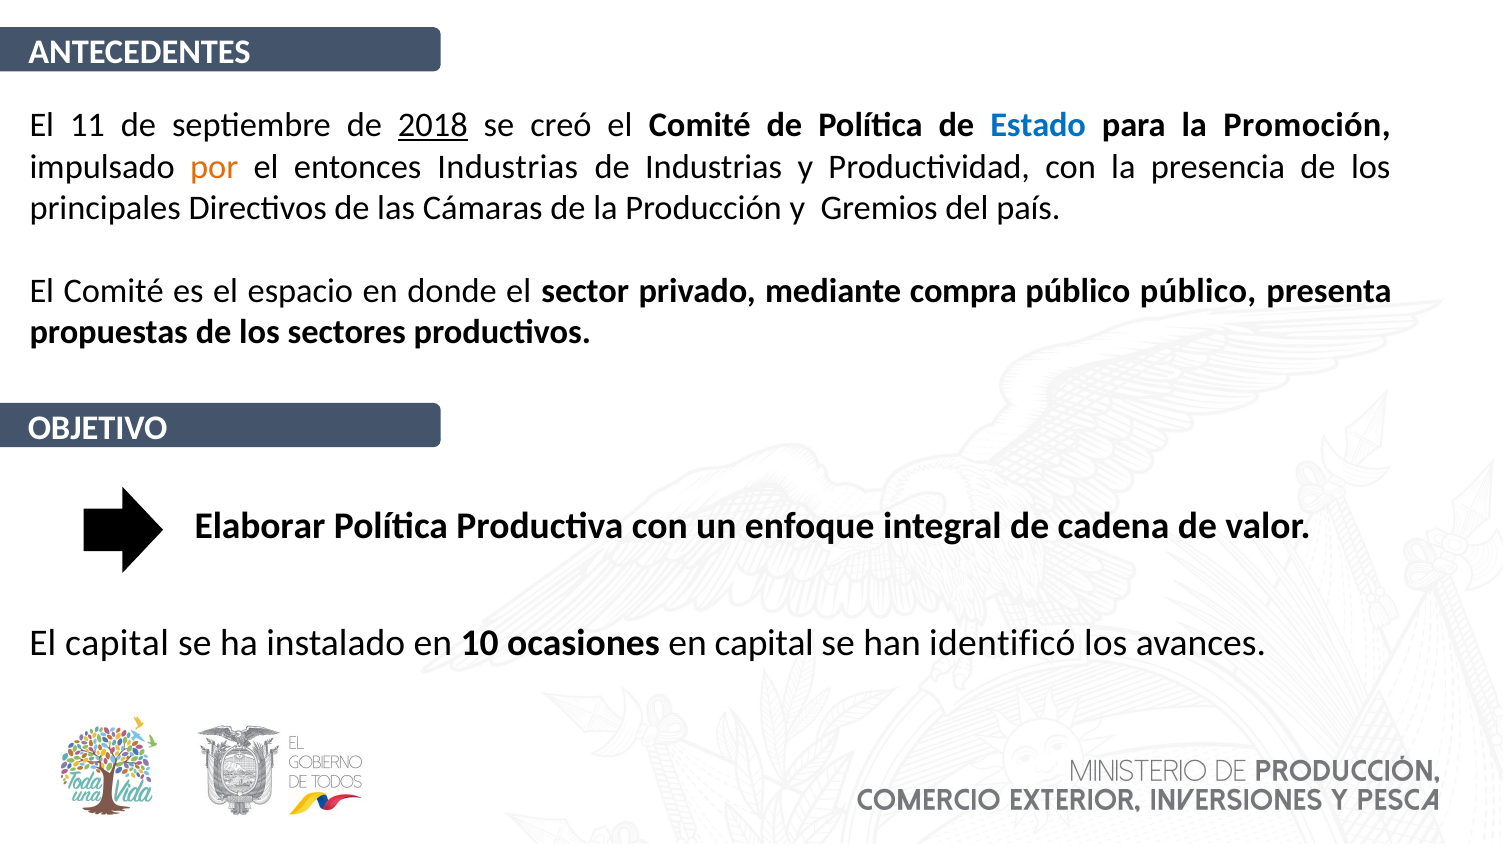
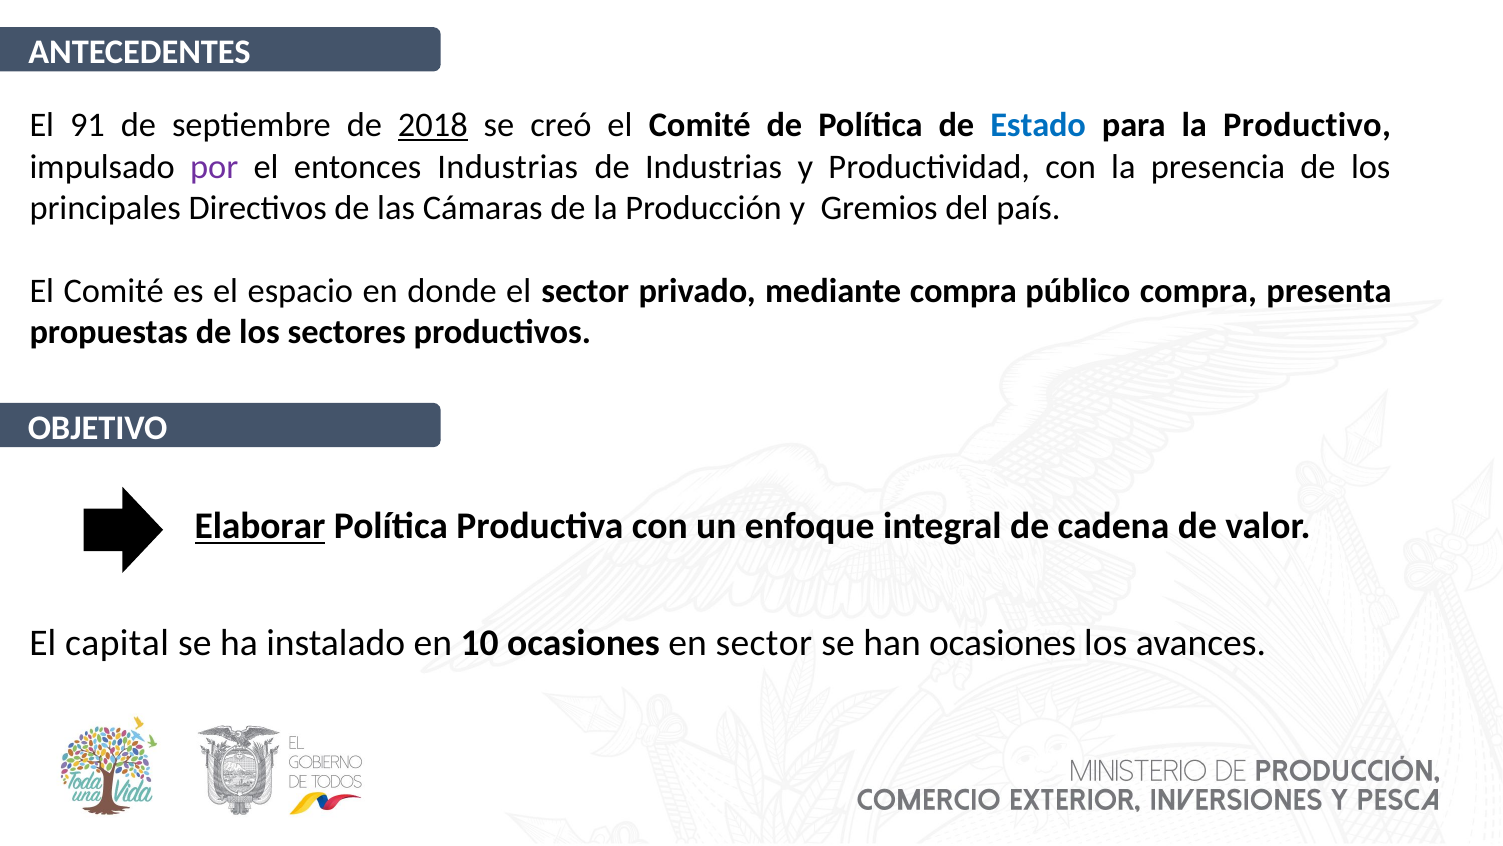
11: 11 -> 91 (87, 125)
Promoción: Promoción -> Productivo (1307, 125)
por colour: orange -> purple (214, 167)
público público: público -> compra (1198, 291)
Elaborar underline: none -> present (260, 526)
en capital: capital -> sector (764, 643)
han identificó: identificó -> ocasiones (1003, 643)
